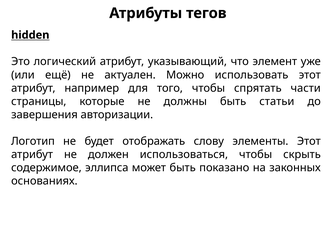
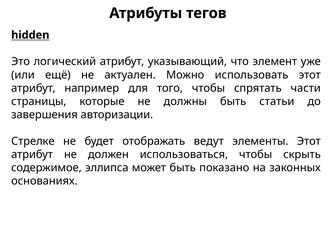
Логотип: Логотип -> Стрелке (33, 141)
слову: слову -> ведут (209, 141)
